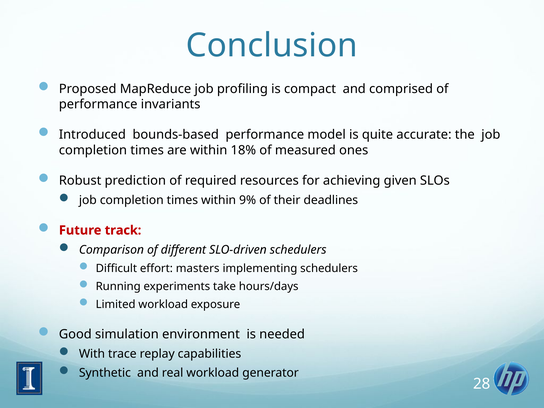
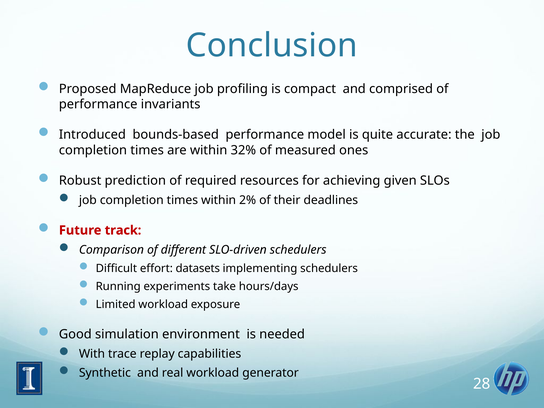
18%: 18% -> 32% (243, 150)
9%: 9% -> 2% (248, 200)
masters: masters -> datasets (198, 268)
